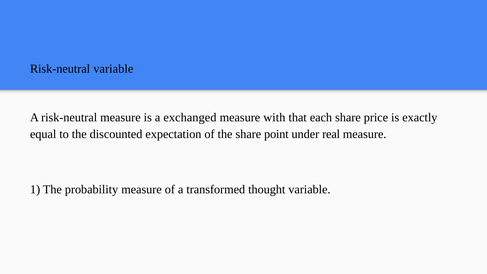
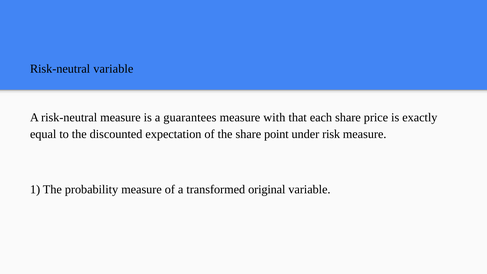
exchanged: exchanged -> guarantees (190, 117)
real: real -> risk (331, 134)
thought: thought -> original (267, 189)
